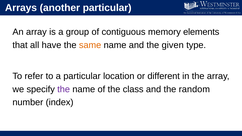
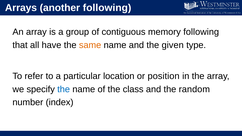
another particular: particular -> following (107, 8)
memory elements: elements -> following (201, 32)
different: different -> position (164, 76)
the colour: purple -> blue (64, 89)
